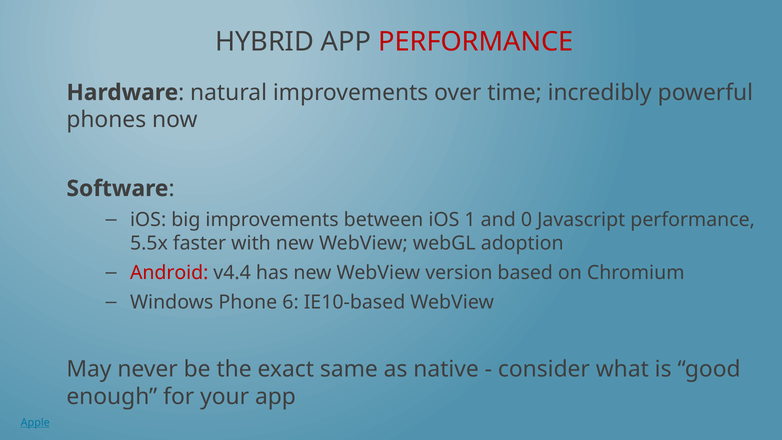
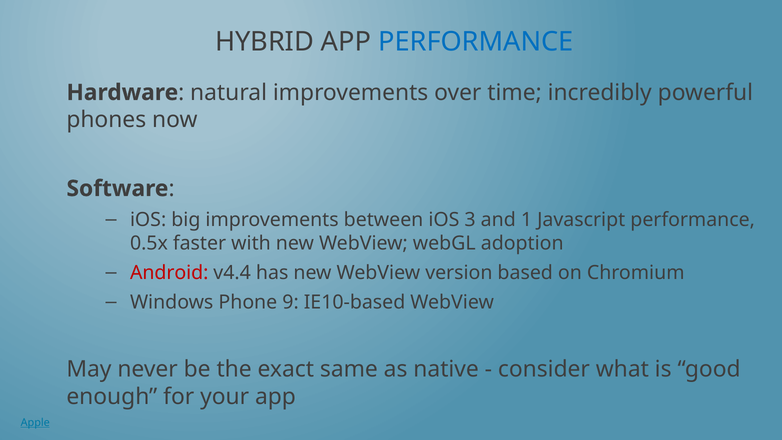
PERFORMANCE colour: red -> blue (476, 42)
1: 1 -> 3 (470, 220)
0: 0 -> 1 (526, 220)
5.5x: 5.5x -> 0.5x (149, 243)
6: 6 -> 9 (291, 302)
